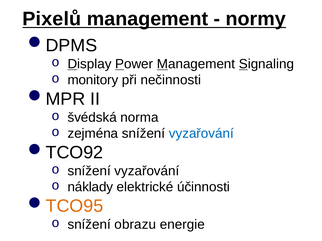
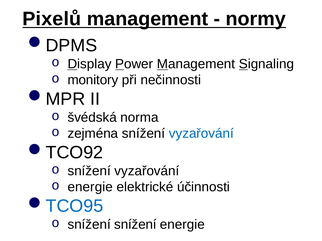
náklady: náklady -> energie (90, 187)
TCO95 colour: orange -> blue (74, 207)
snížení obrazu: obrazu -> snížení (135, 225)
